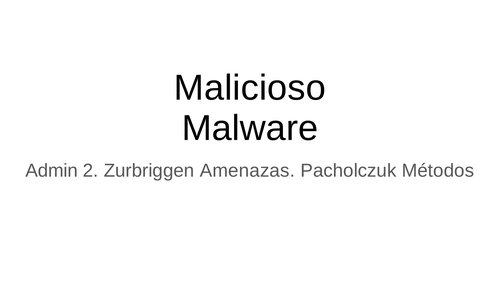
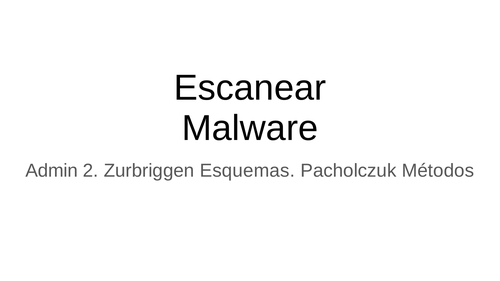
Malicioso: Malicioso -> Escanear (250, 88)
Amenazas: Amenazas -> Esquemas (247, 171)
